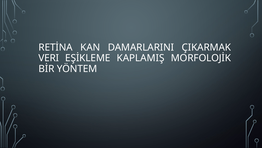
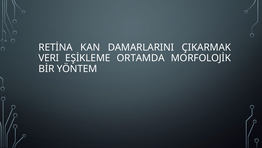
KAPLAMIŞ: KAPLAMIŞ -> ORTAMDA (141, 58)
